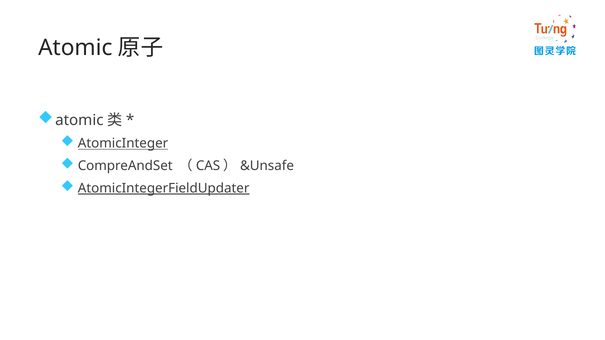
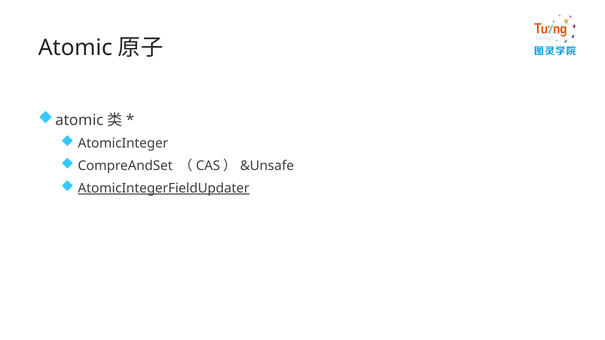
AtomicInteger underline: present -> none (123, 144)
